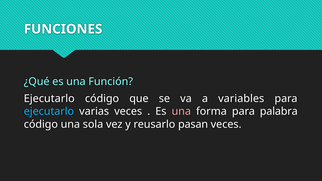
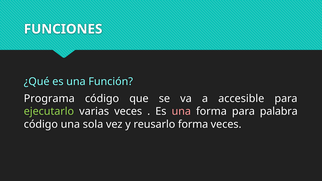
Ejecutarlo: Ejecutarlo -> Programa (49, 99)
variables: variables -> accesible (241, 99)
ejecutarlo colour: light blue -> light green (49, 112)
reusarlo pasan: pasan -> forma (193, 124)
